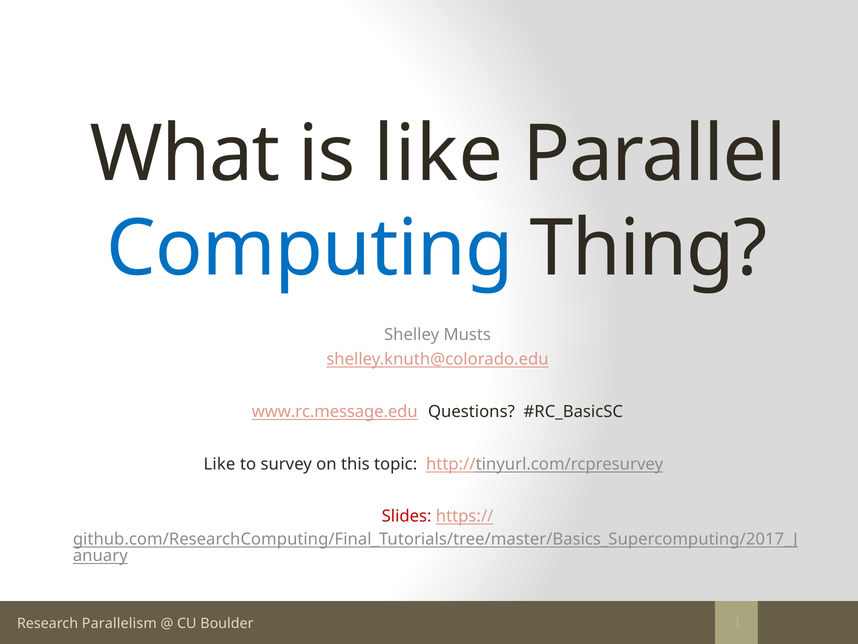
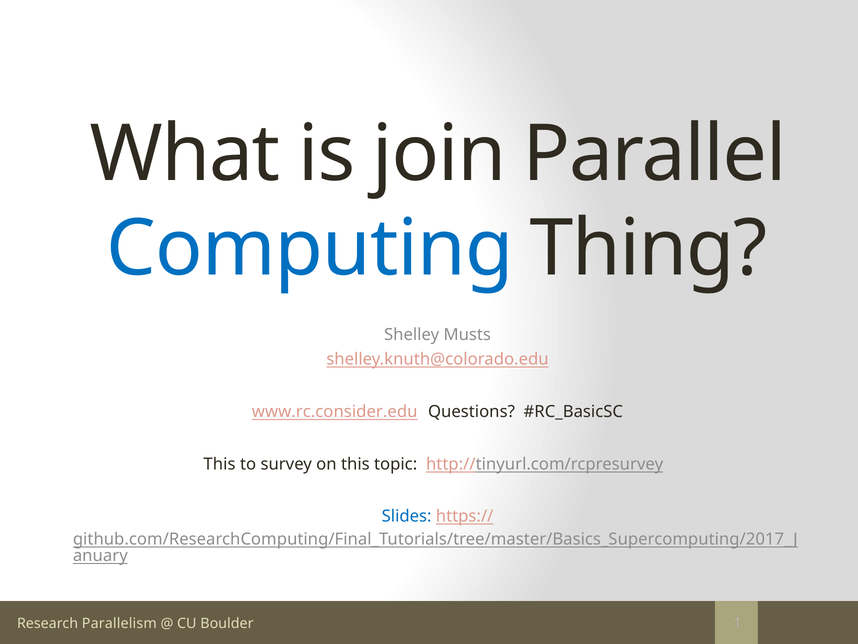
is like: like -> join (439, 154)
www.rc.message.edu: www.rc.message.edu -> www.rc.consider.edu (335, 411)
Like: Like -> This (219, 464)
Slides colour: red -> blue (407, 516)
